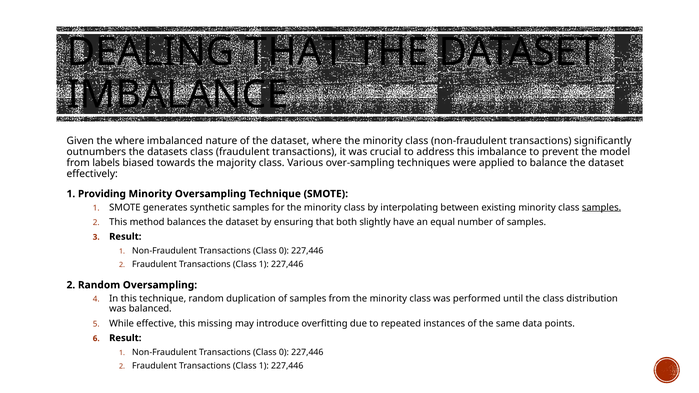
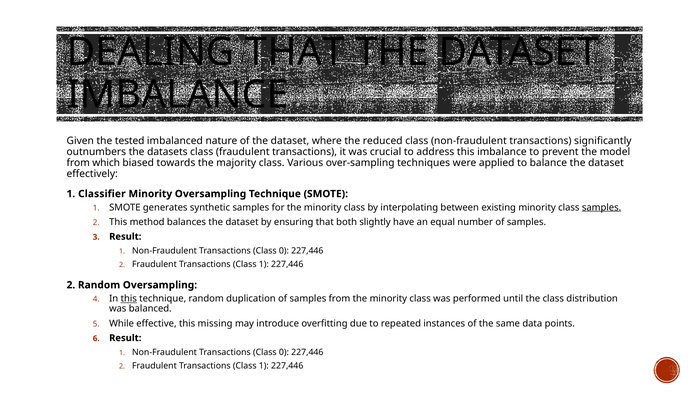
the where: where -> tested (130, 141)
where the minority: minority -> reduced (383, 141)
labels: labels -> which (106, 163)
Providing: Providing -> Classifier (102, 194)
this underline: none -> present (129, 299)
